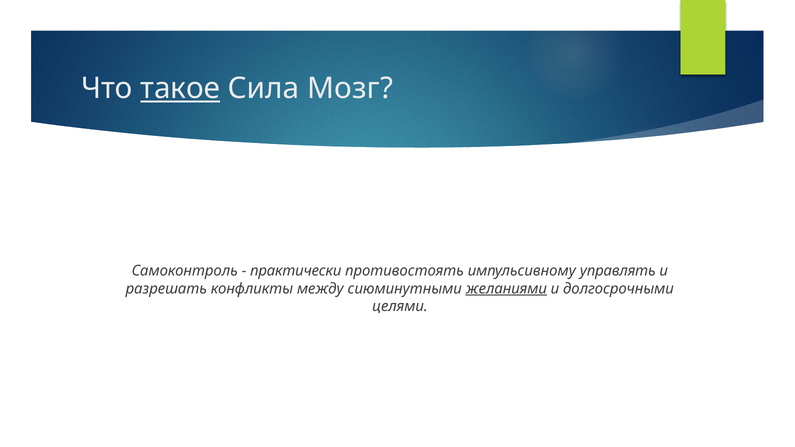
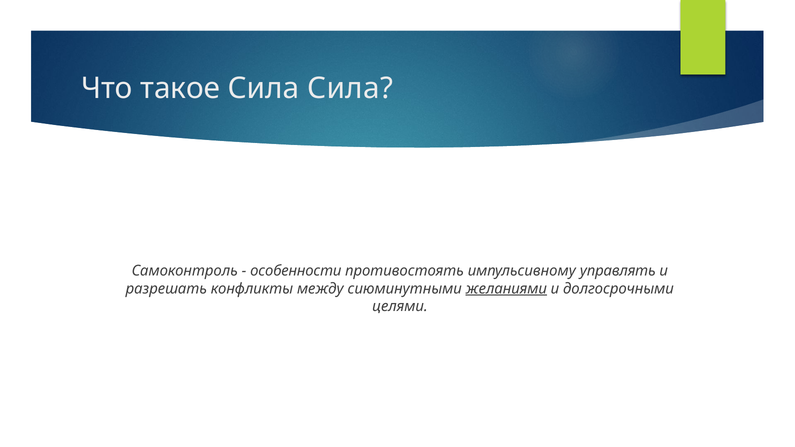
такое underline: present -> none (180, 89)
Сила Мозг: Мозг -> Сила (350, 89)
практически: практически -> особенности (296, 271)
